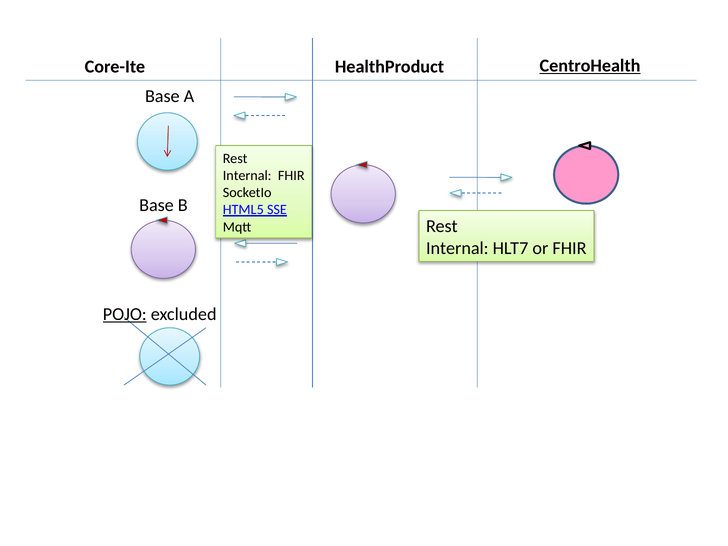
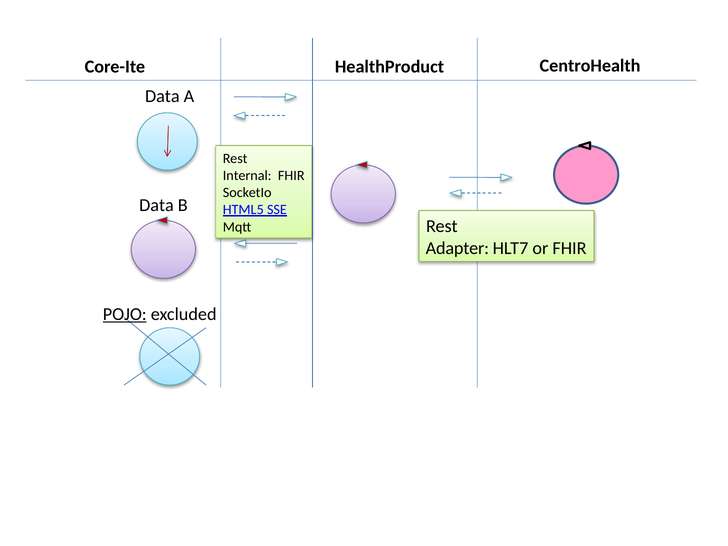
CentroHealth underline: present -> none (590, 66)
Base: Base -> Data (162, 96)
Base: Base -> Data (156, 205)
Internal: Internal -> Adapter (457, 248)
